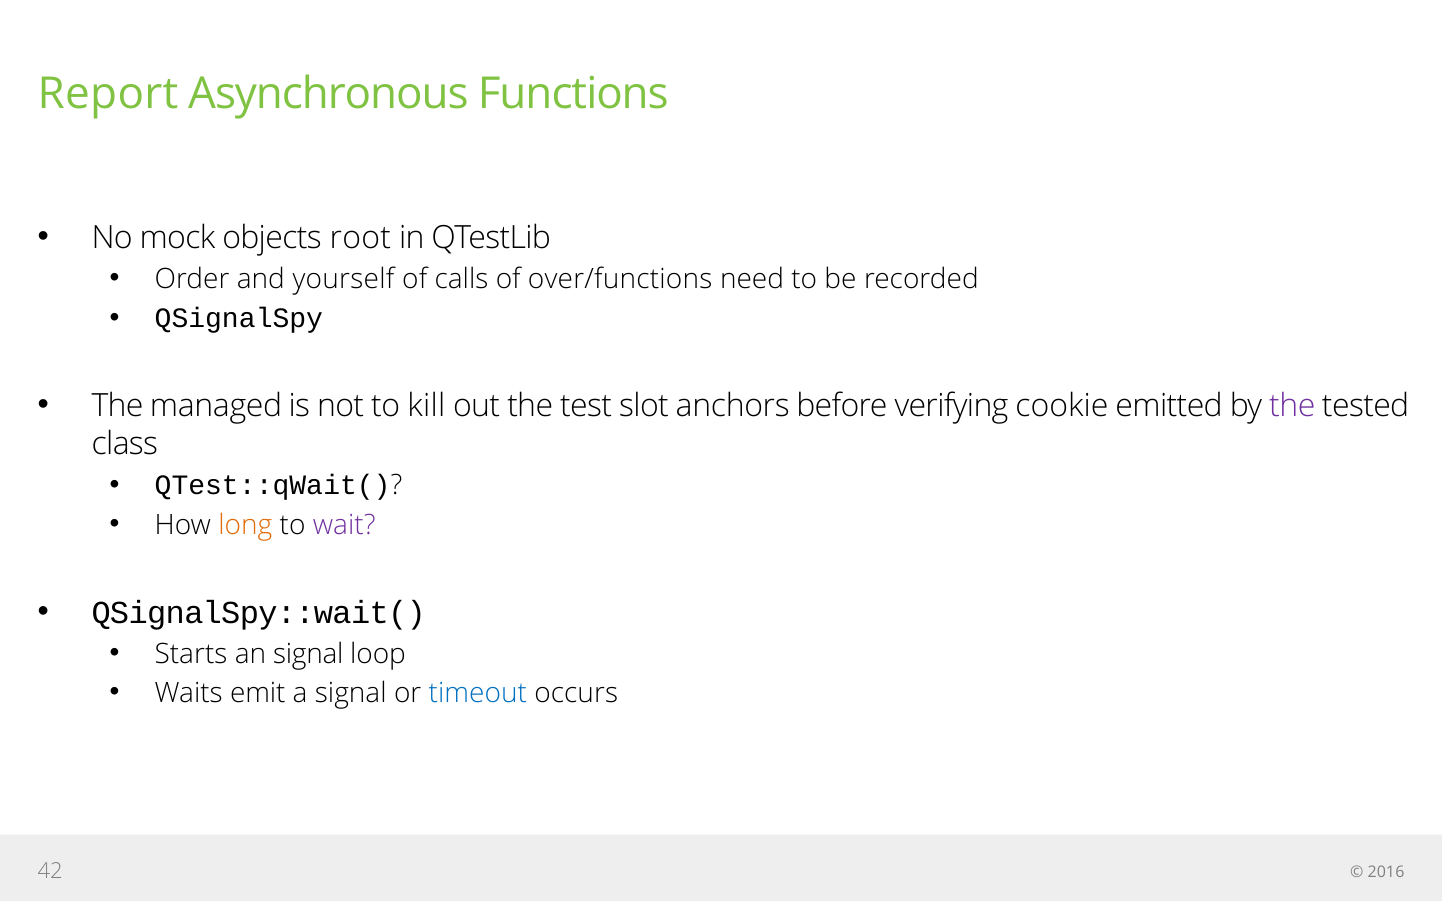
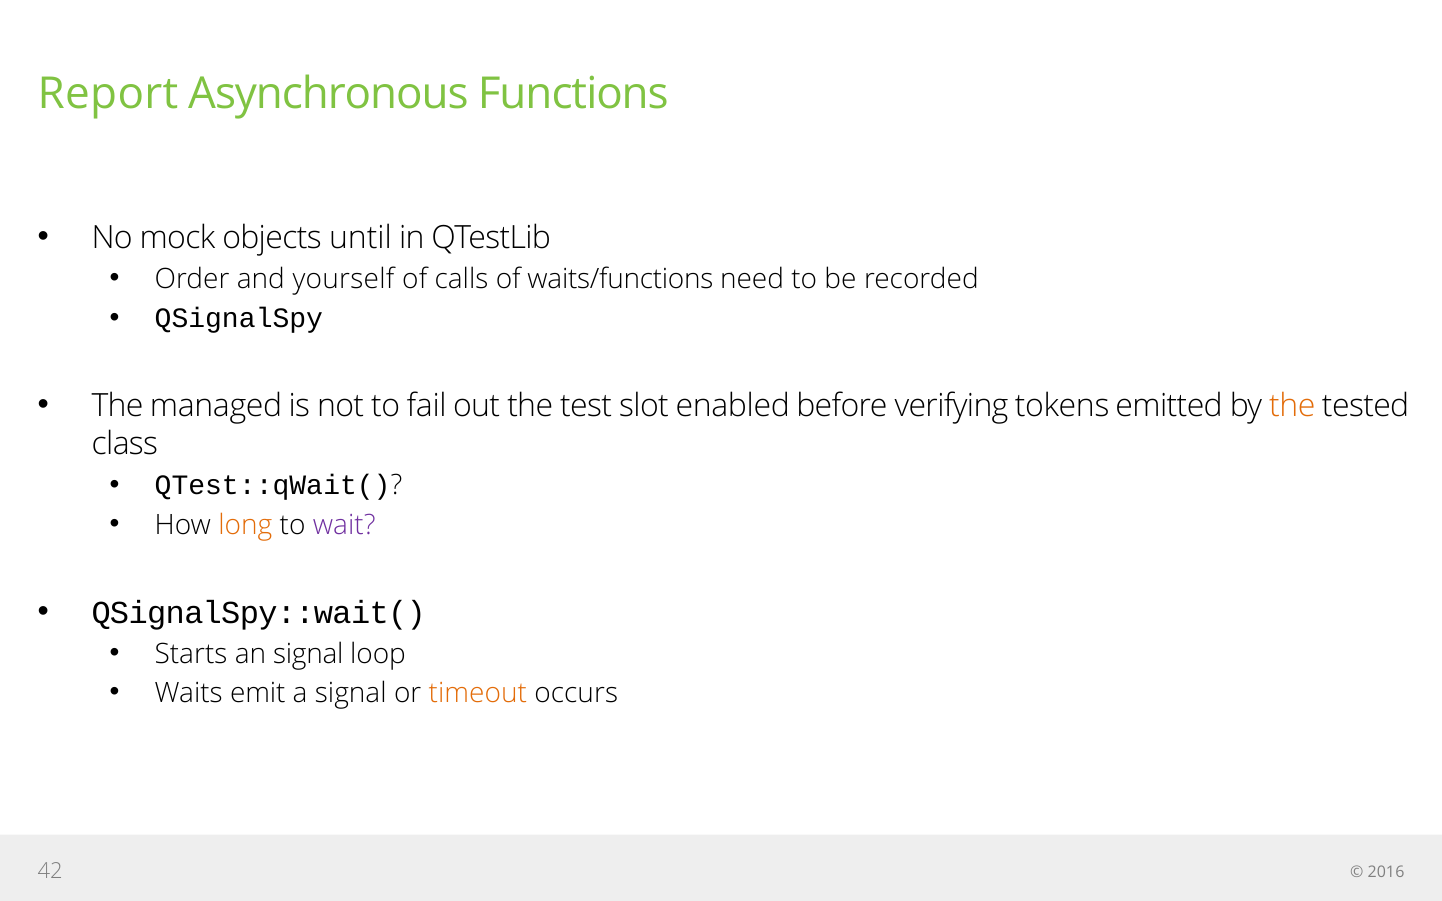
root: root -> until (360, 238)
over/functions: over/functions -> waits/functions (620, 279)
kill: kill -> fail (427, 406)
anchors: anchors -> enabled (733, 406)
cookie: cookie -> tokens (1062, 406)
the colour: purple -> orange (1292, 406)
timeout colour: blue -> orange (478, 693)
